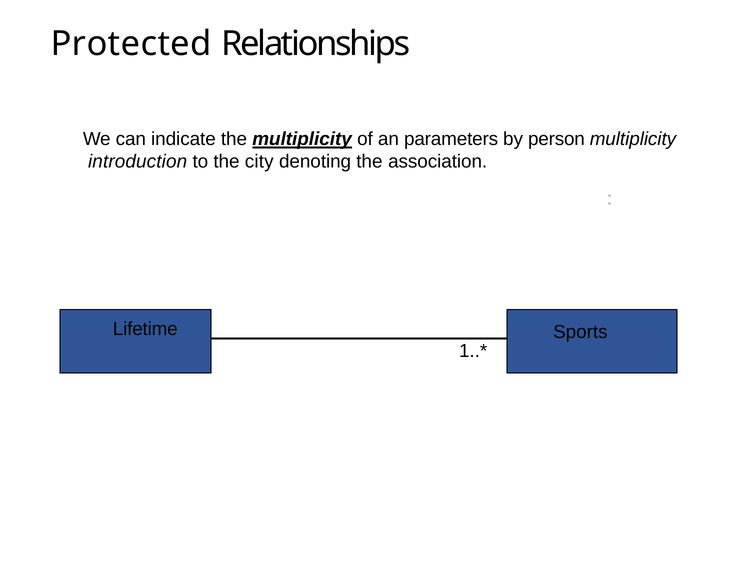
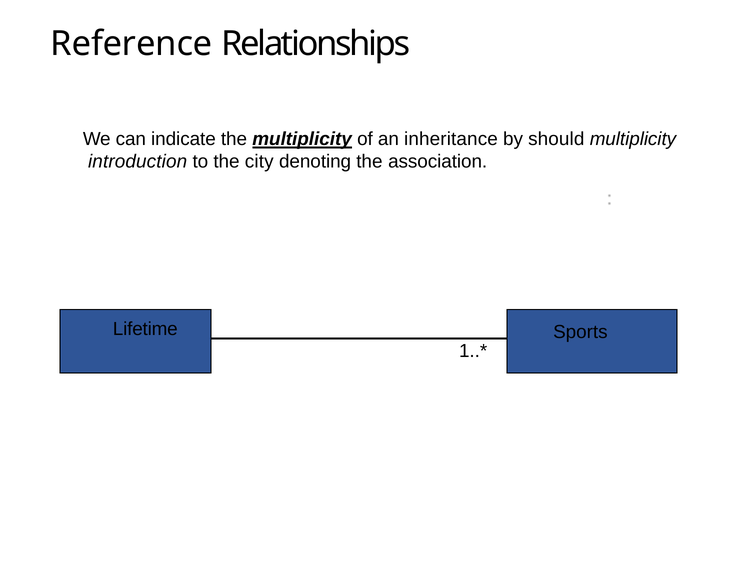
Protected: Protected -> Reference (131, 44)
parameters: parameters -> inheritance (451, 139)
person: person -> should (556, 139)
